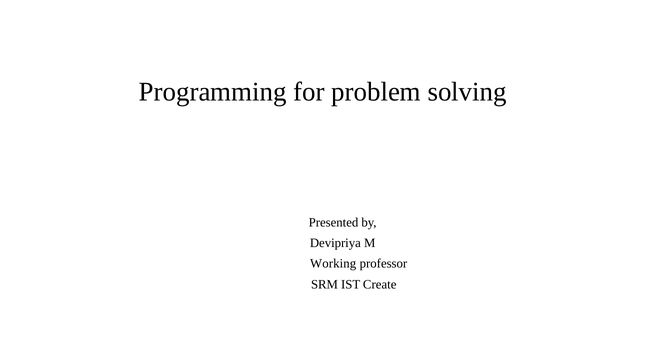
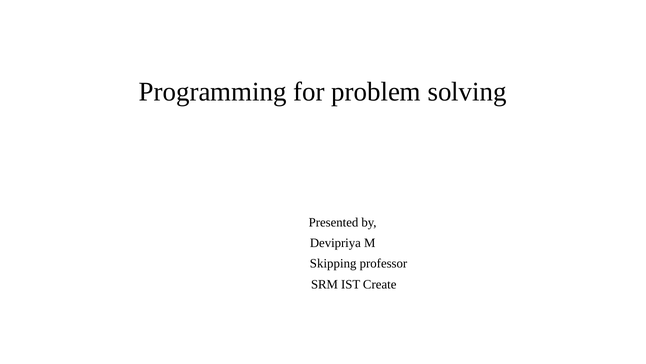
Working: Working -> Skipping (333, 263)
